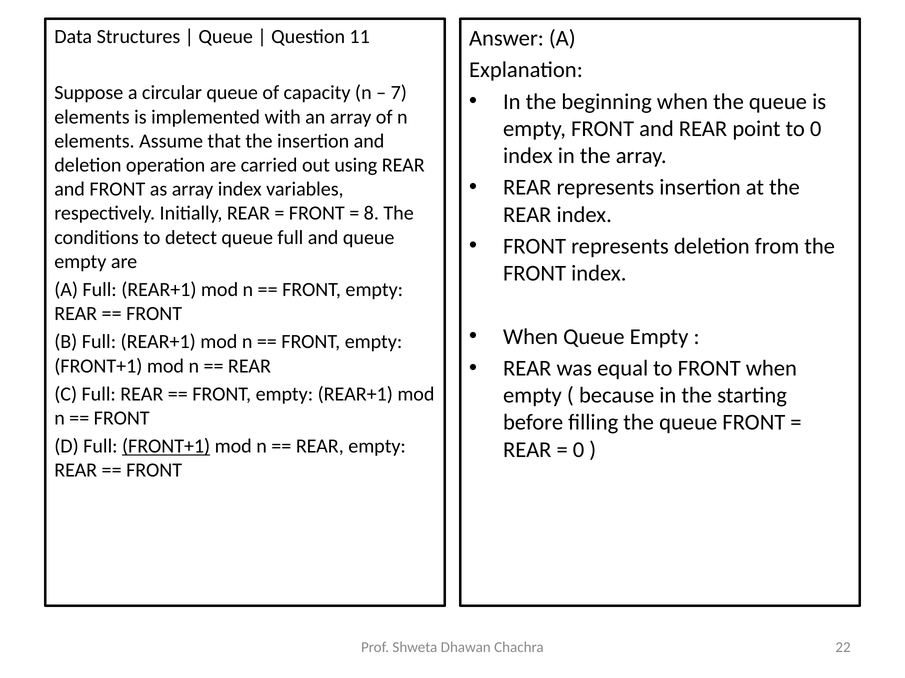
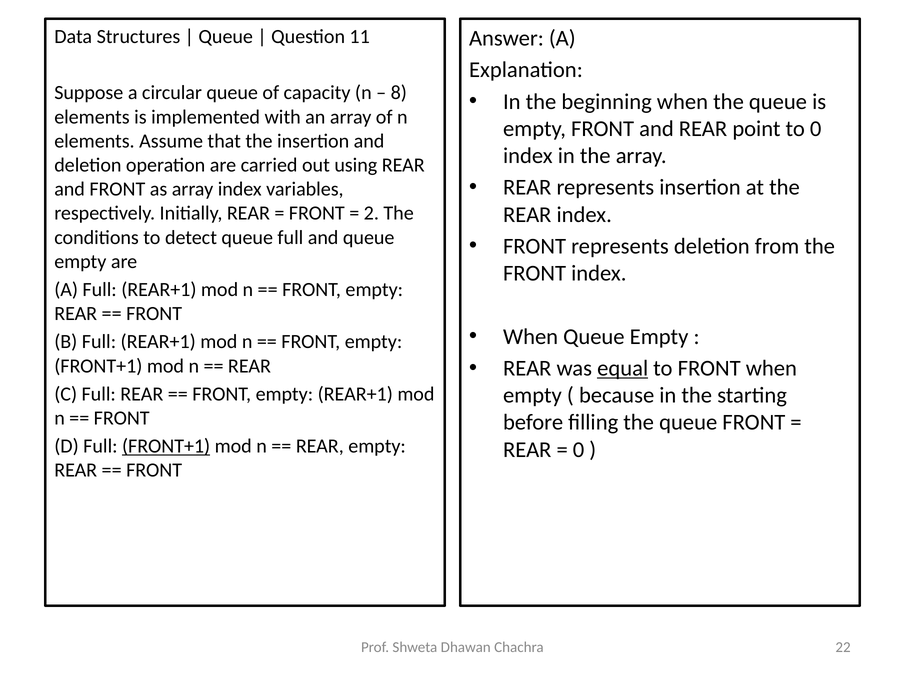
7: 7 -> 8 (399, 93)
8: 8 -> 2 (371, 214)
equal underline: none -> present (623, 369)
